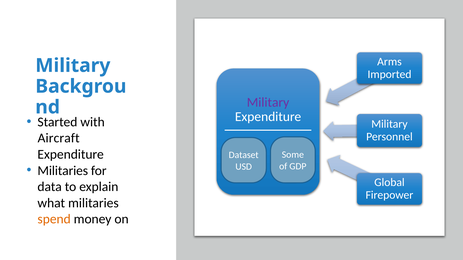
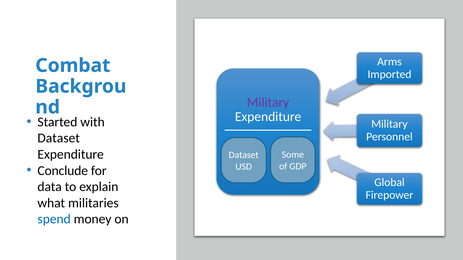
Military: Military -> Combat (73, 66)
Aircraft: Aircraft -> Dataset (59, 138)
Militaries: Militaries -> Conclude (63, 171)
spend colour: orange -> blue (54, 219)
